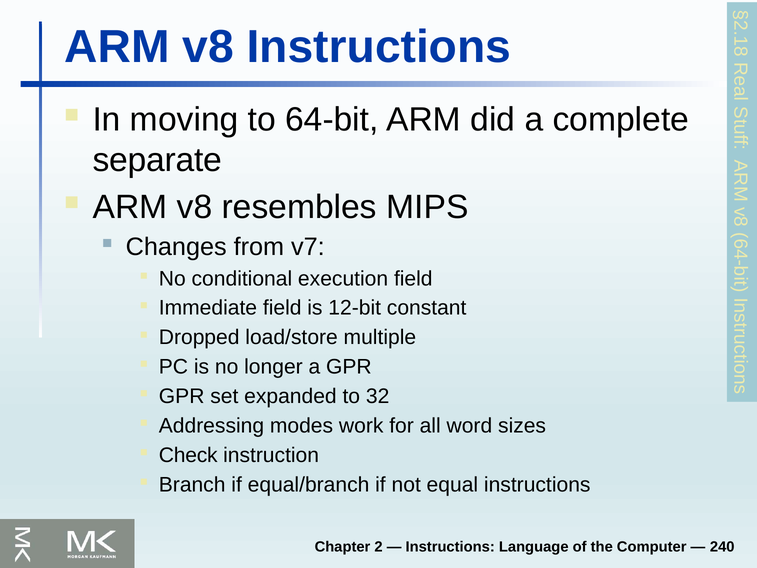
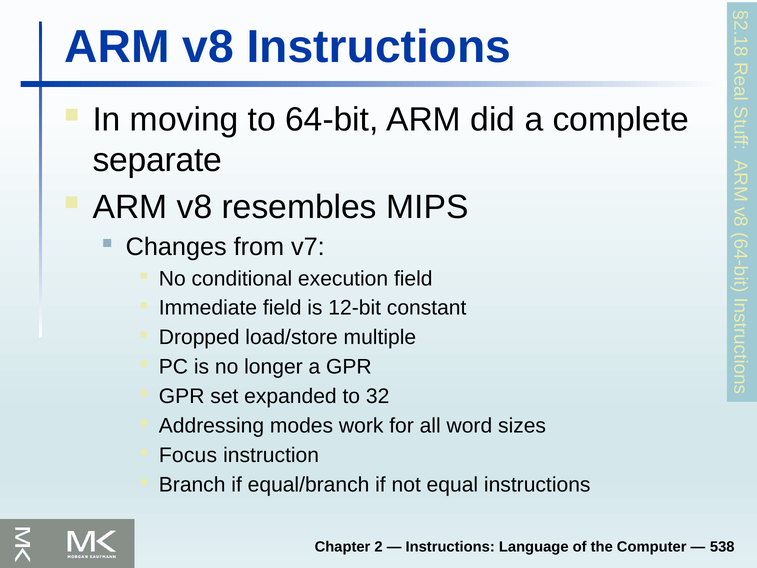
Check: Check -> Focus (188, 455)
240: 240 -> 538 (722, 546)
